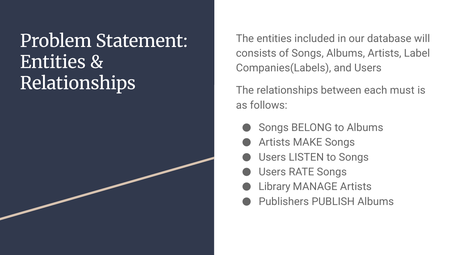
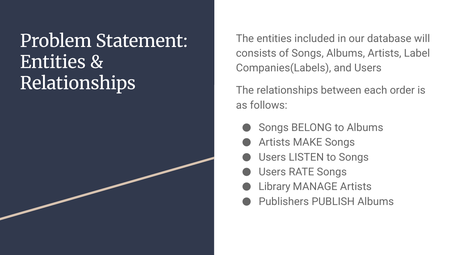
must: must -> order (402, 91)
